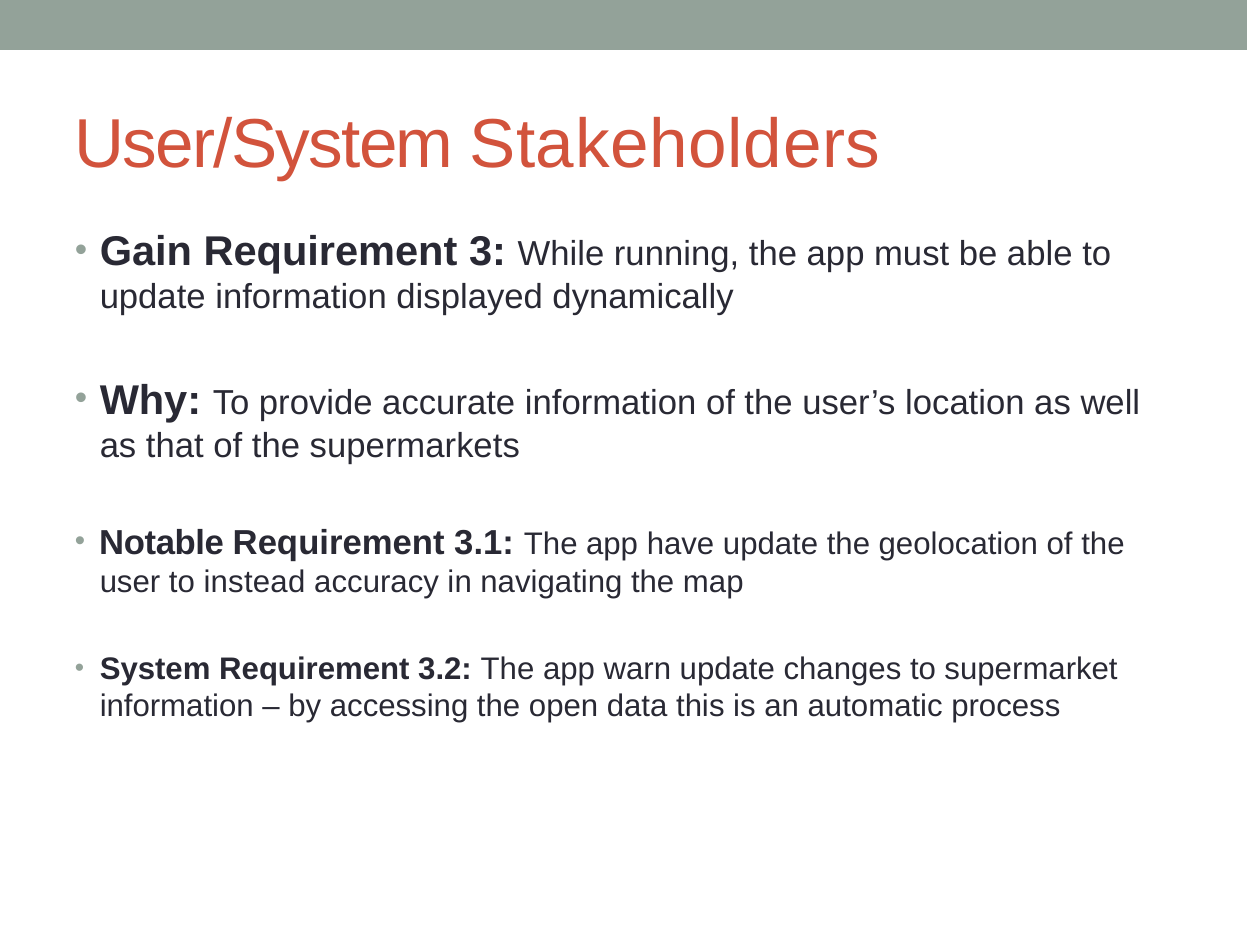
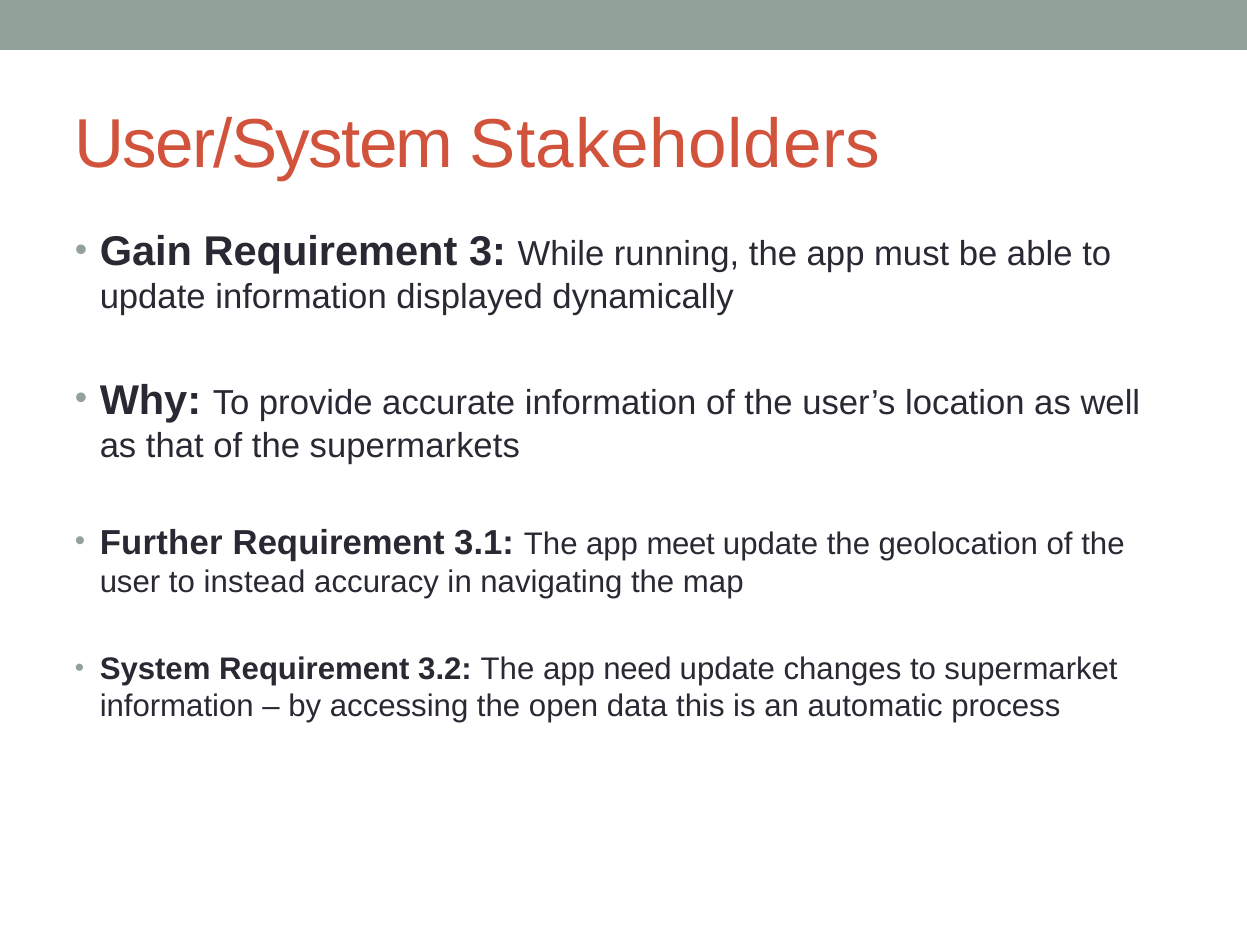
Notable: Notable -> Further (161, 543)
have: have -> meet (681, 544)
warn: warn -> need (637, 669)
